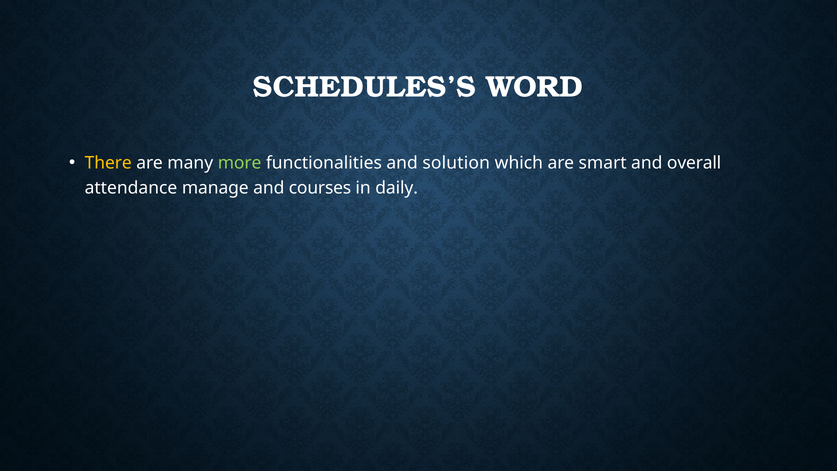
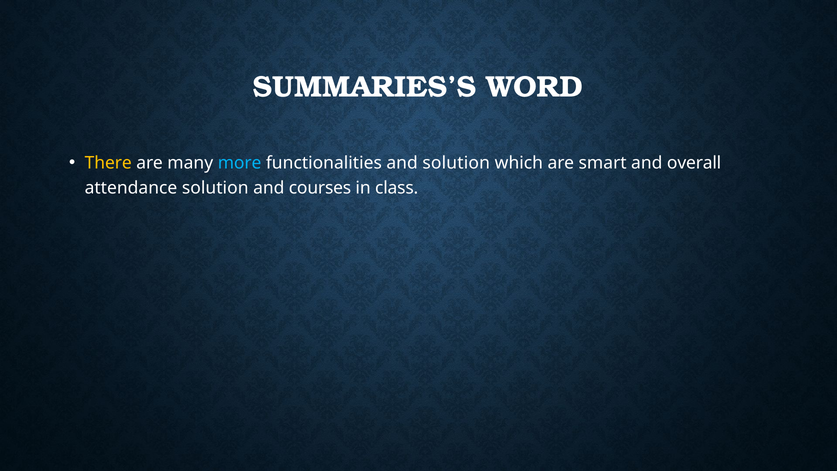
SCHEDULES’S: SCHEDULES’S -> SUMMARIES’S (365, 87)
more colour: light green -> light blue (240, 163)
attendance manage: manage -> solution (215, 188)
daily: daily -> class (397, 188)
